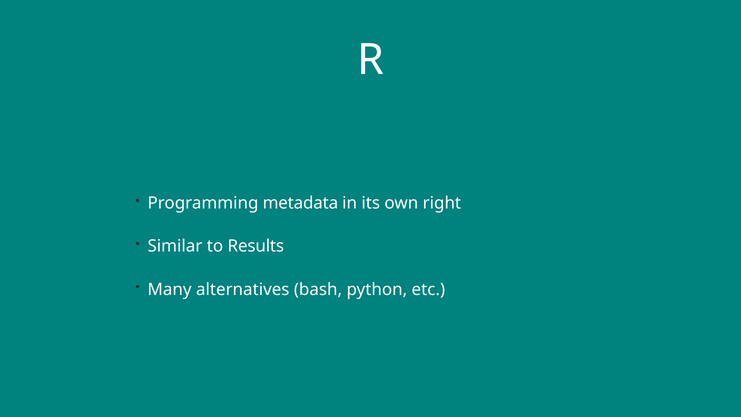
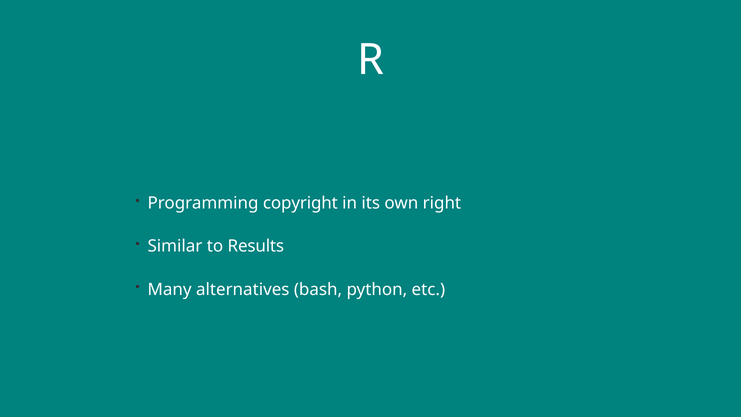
metadata: metadata -> copyright (300, 203)
